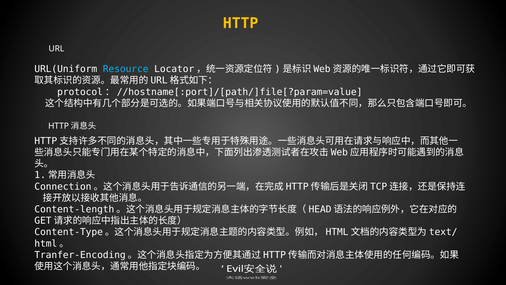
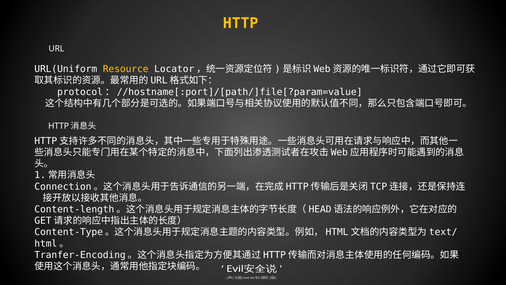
Resource colour: light blue -> yellow (126, 69)
